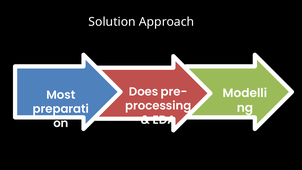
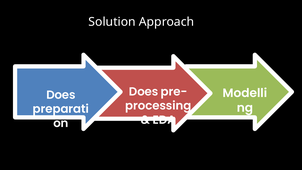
Most: Most -> Does (61, 95)
